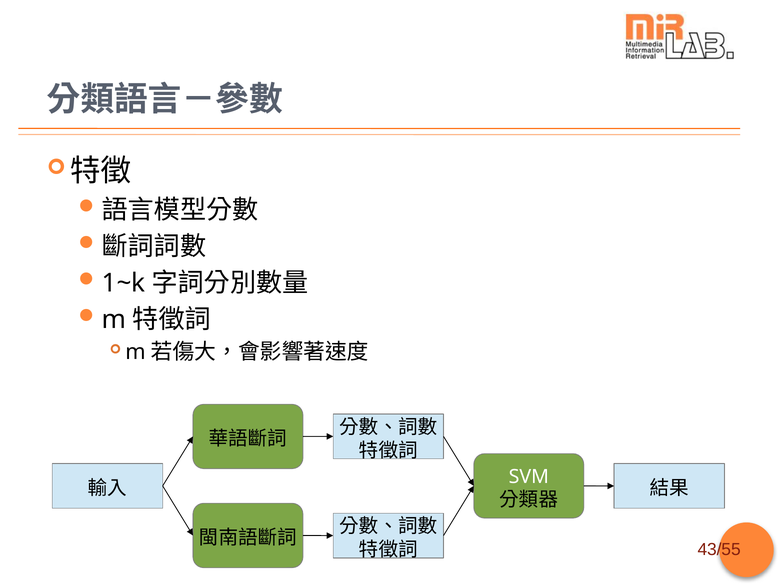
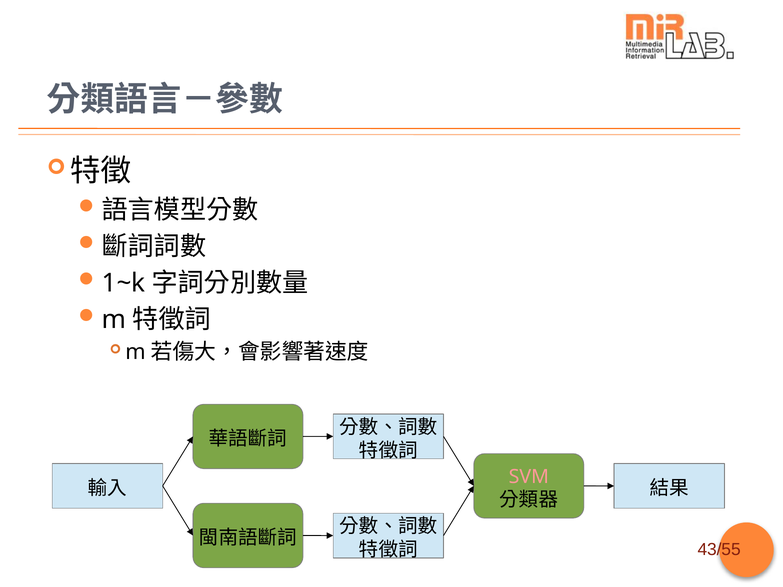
SVM colour: white -> pink (529, 477)
